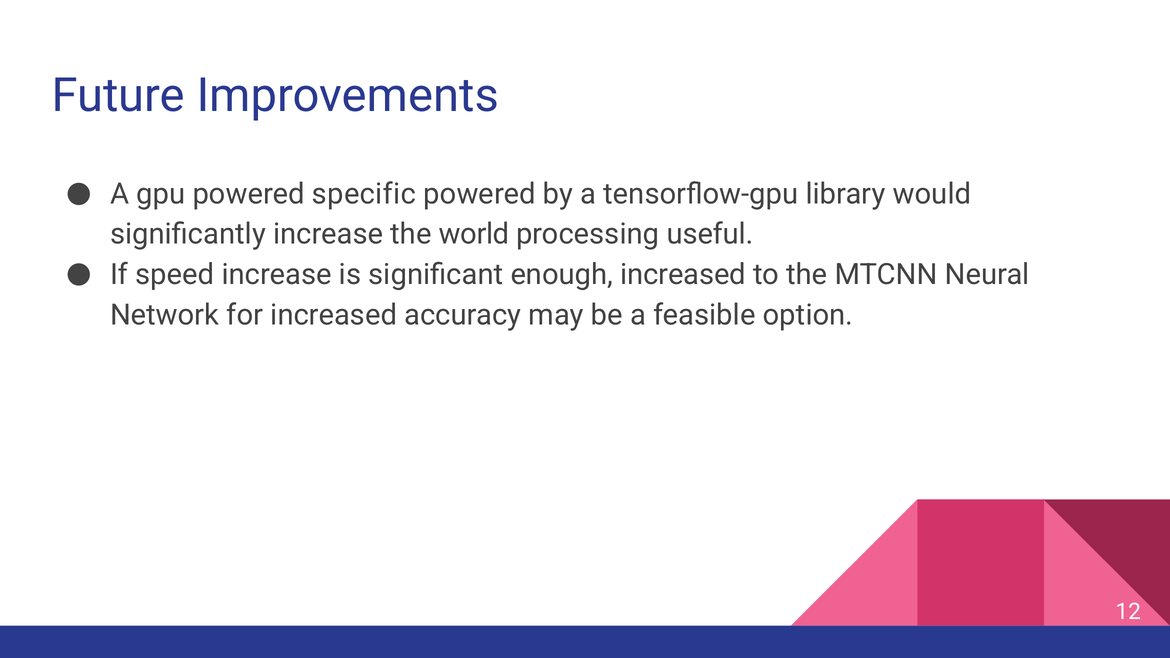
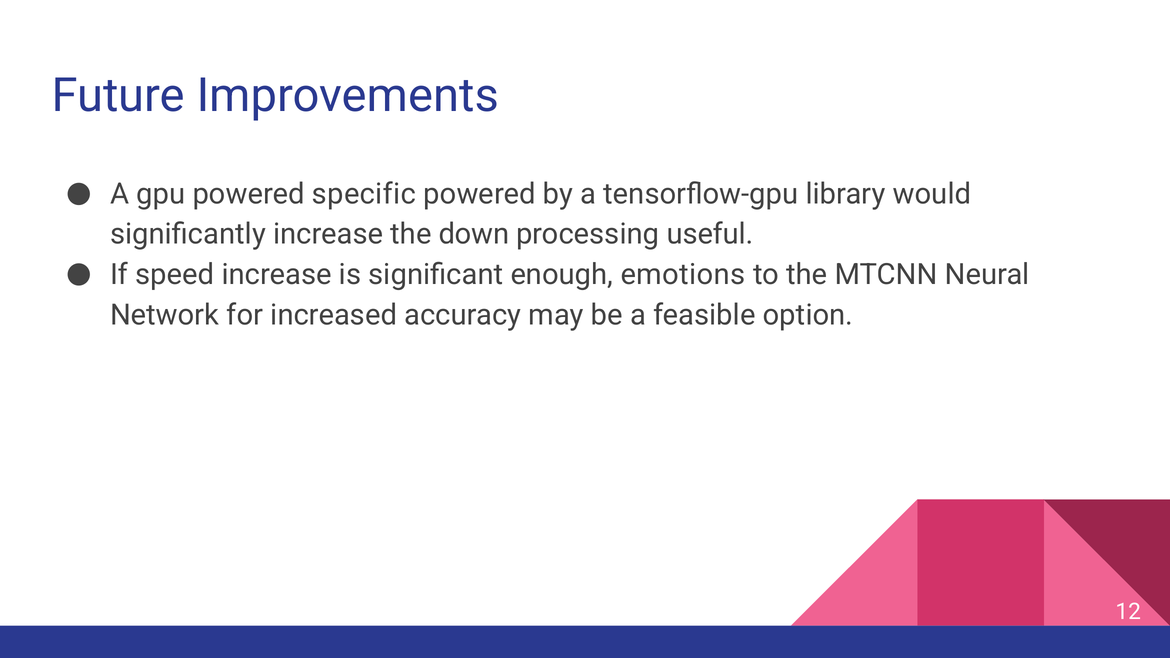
world: world -> down (474, 234)
enough increased: increased -> emotions (683, 275)
